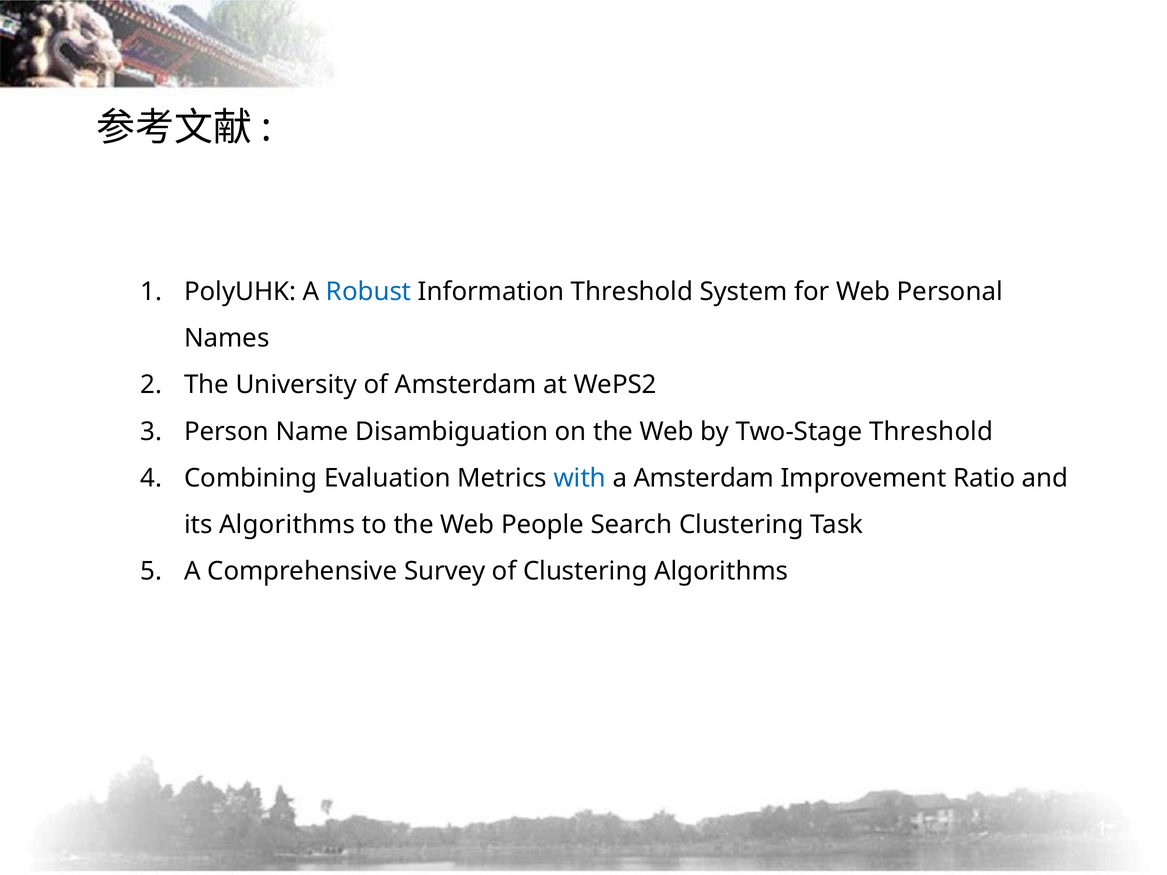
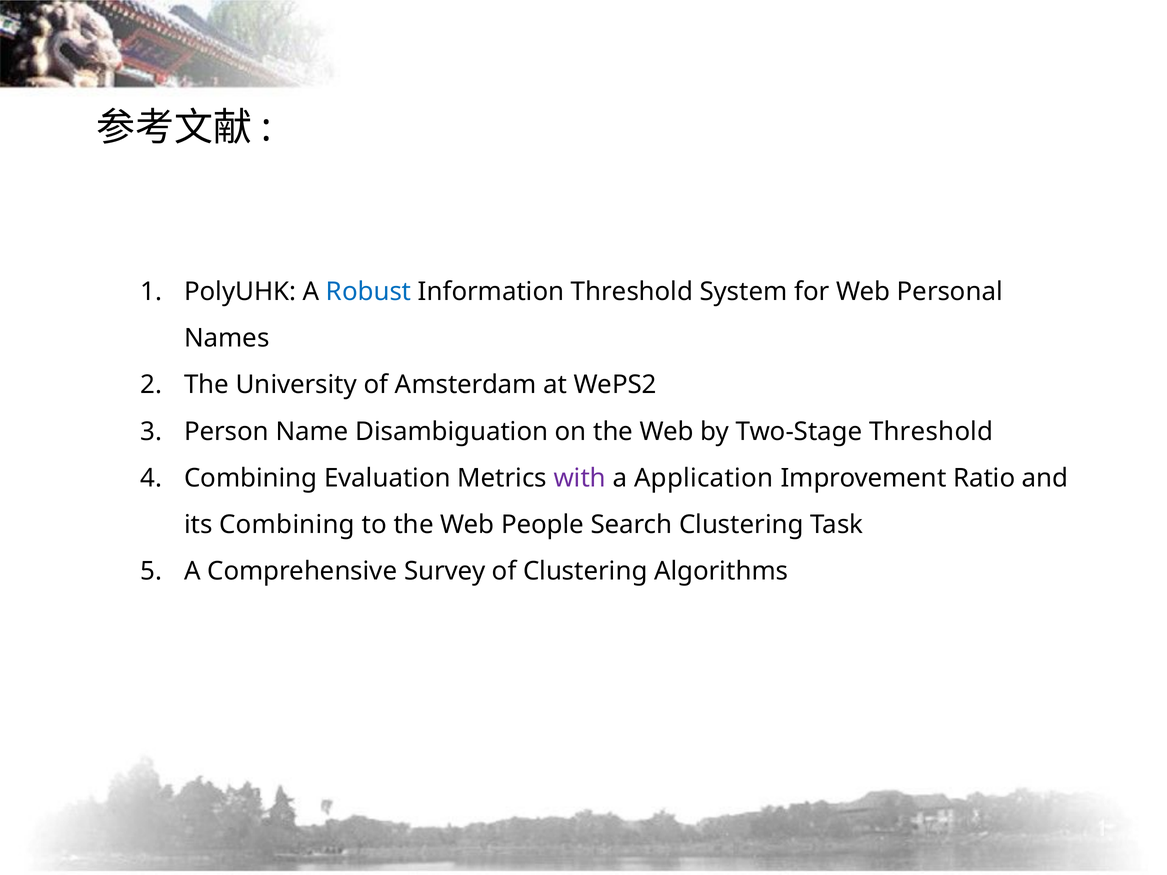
with colour: blue -> purple (580, 478)
a Amsterdam: Amsterdam -> Application (704, 478)
its Algorithms: Algorithms -> Combining (287, 525)
